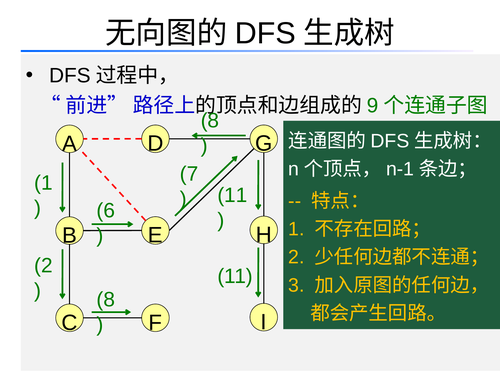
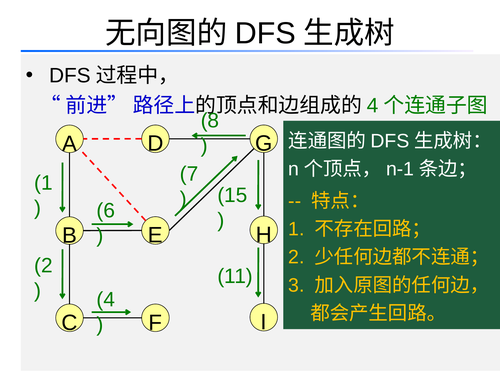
9: 9 -> 4 (373, 106)
11: 11 -> 15 (232, 195)
8: 8 -> 4 (106, 300)
